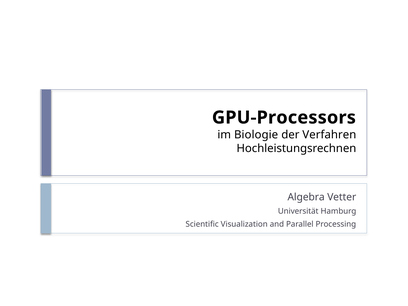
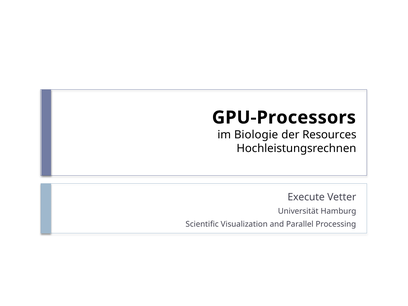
Verfahren: Verfahren -> Resources (329, 135)
Algebra: Algebra -> Execute (306, 197)
